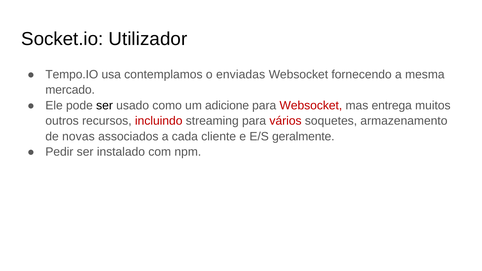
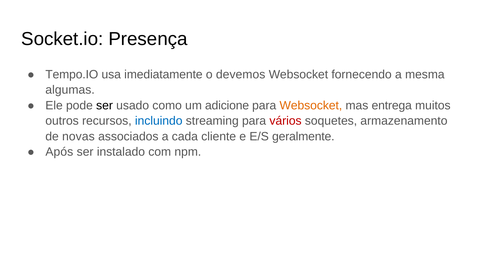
Utilizador: Utilizador -> Presença (148, 39)
contemplamos: contemplamos -> imediatamente (163, 75)
enviadas: enviadas -> devemos (241, 75)
mercado: mercado -> algumas (70, 90)
Websocket colour: red -> orange (311, 106)
incluindo colour: red -> blue (159, 121)
Pedir: Pedir -> Após (59, 152)
